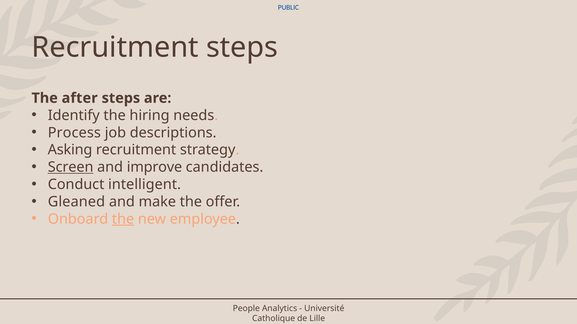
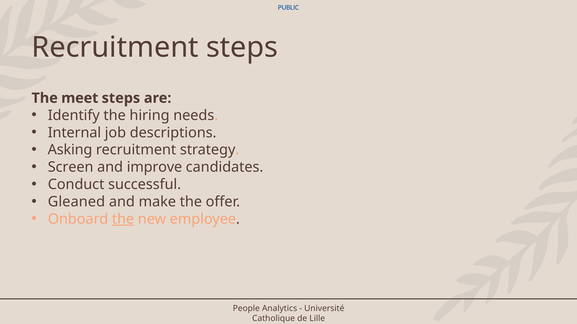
after: after -> meet (80, 98)
Process: Process -> Internal (74, 133)
Screen underline: present -> none (71, 167)
intelligent: intelligent -> successful (145, 185)
